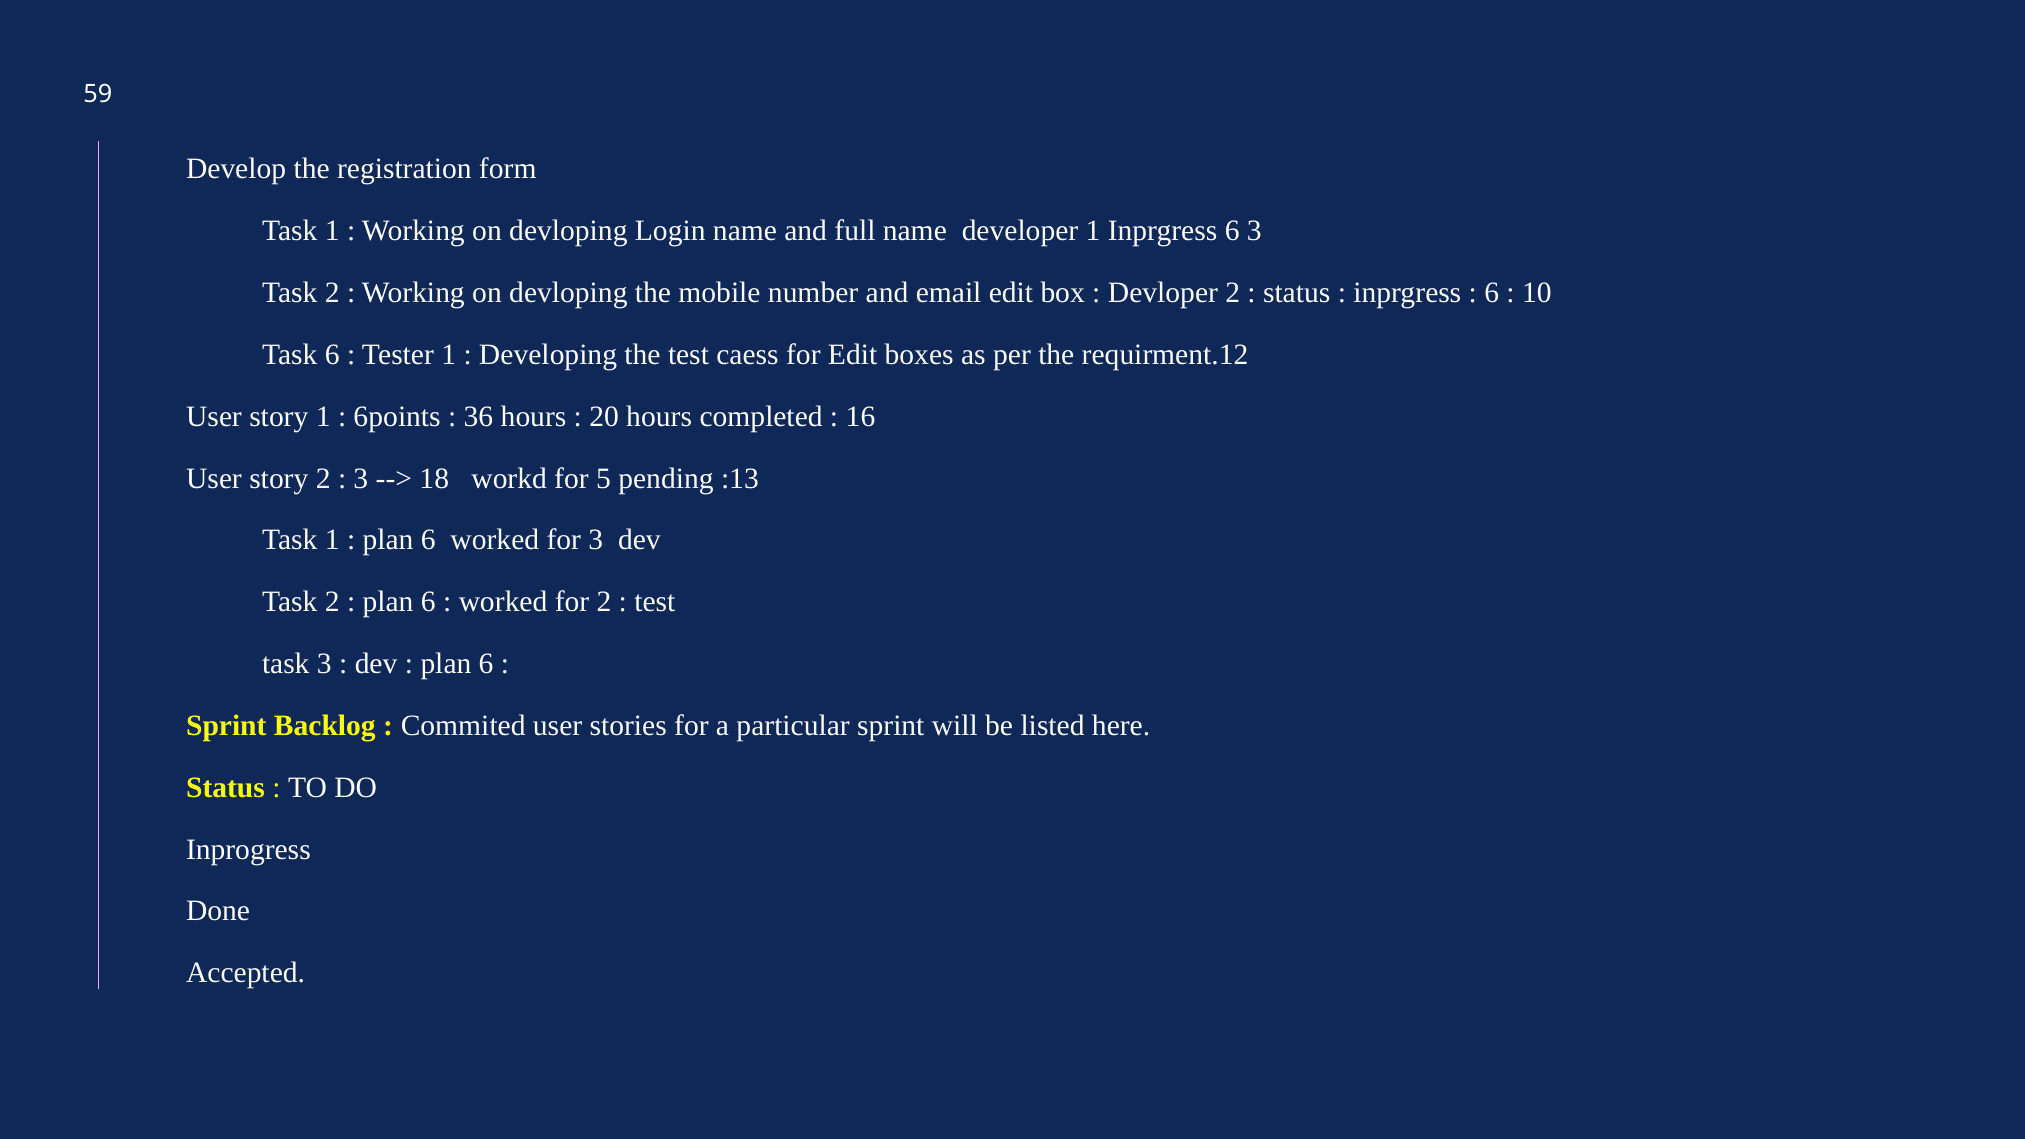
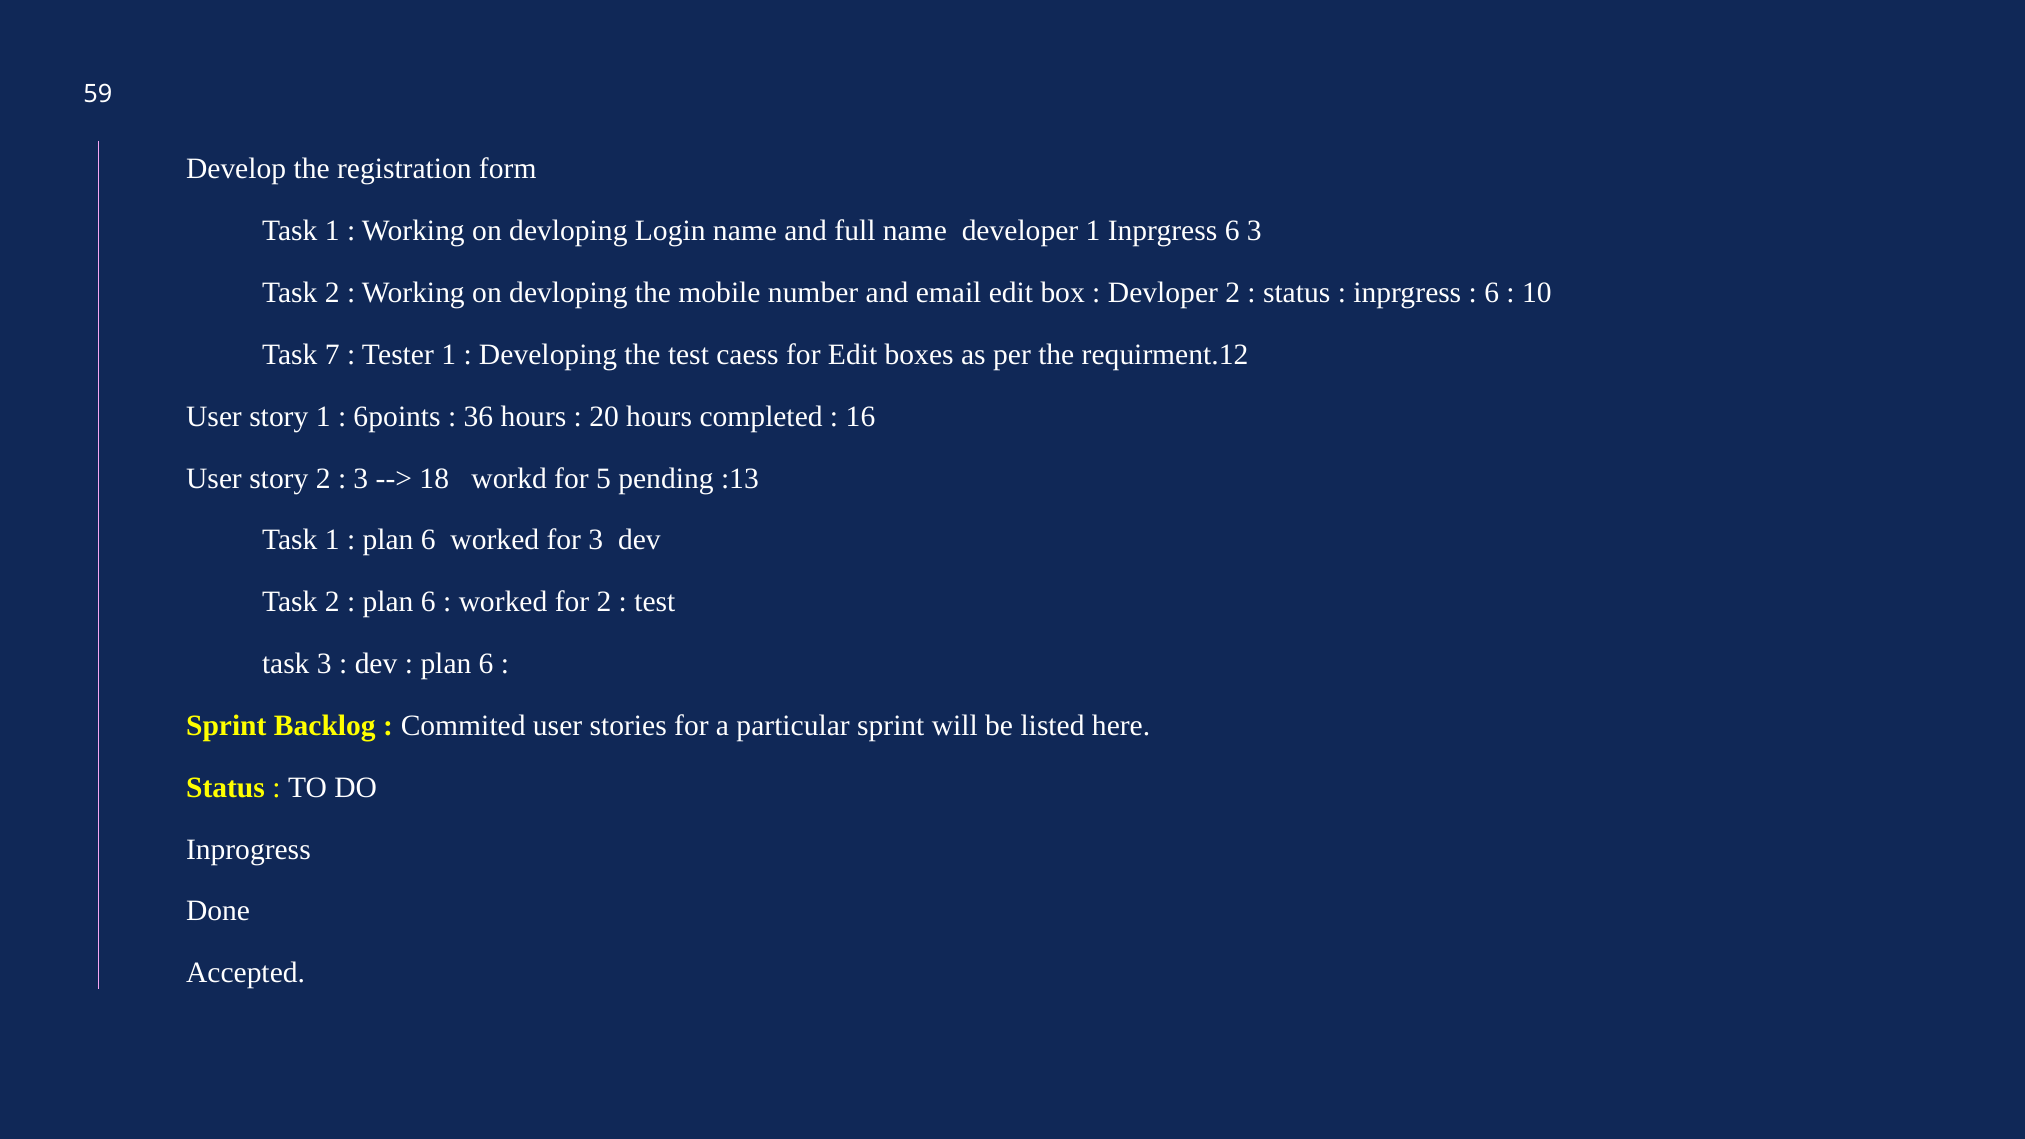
Task 6: 6 -> 7 (332, 355)
